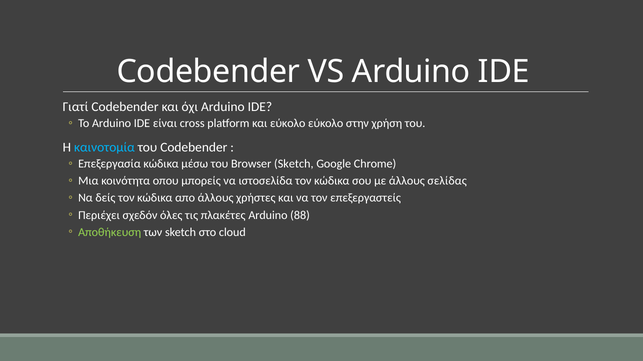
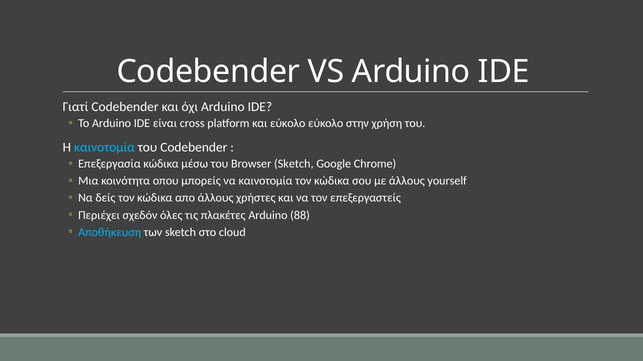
να ιστοσελίδα: ιστοσελίδα -> καινοτομία (266, 181)
σελίδας: σελίδας -> yourself (447, 181)
Αποθήκευση colour: light green -> light blue (110, 232)
